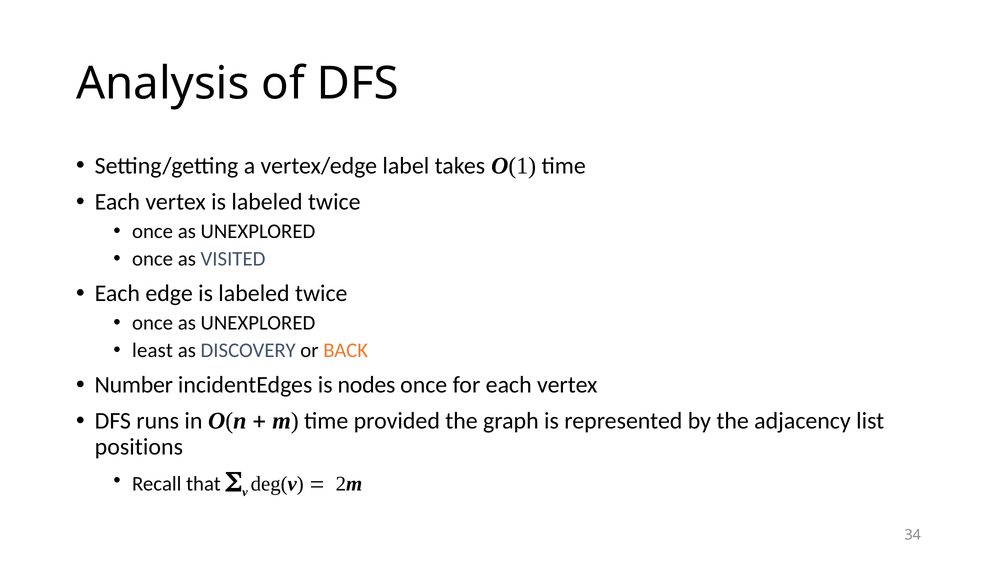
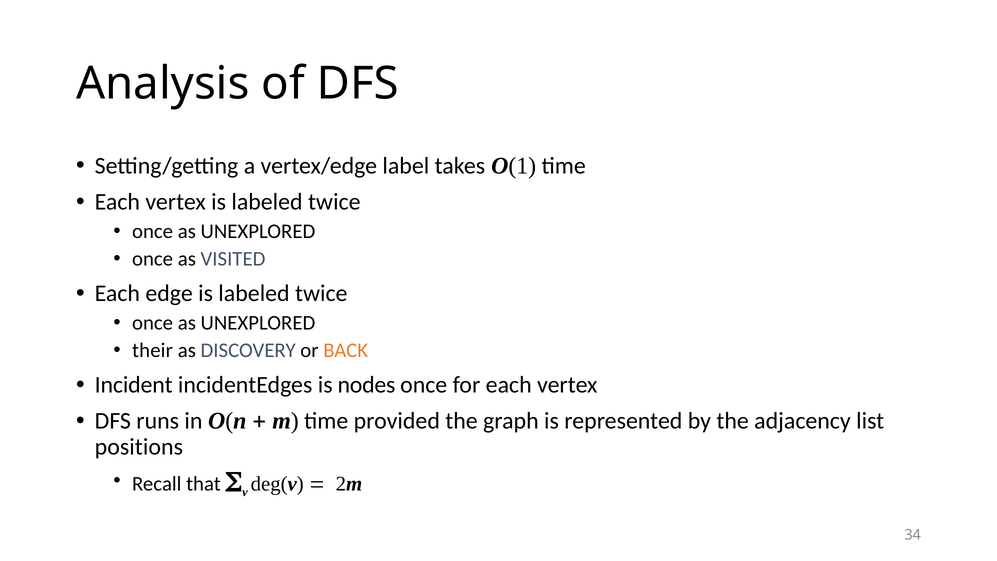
least: least -> their (152, 350)
Number: Number -> Incident (134, 385)
